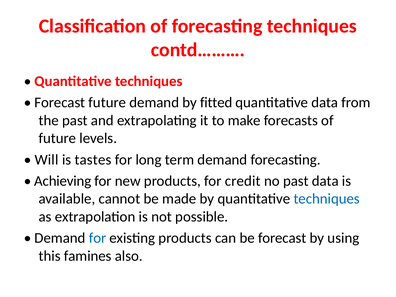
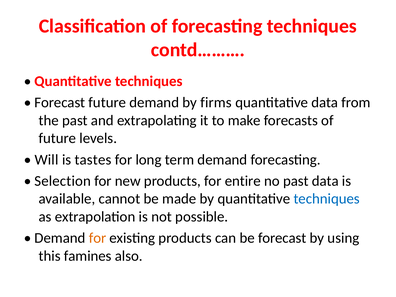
fitted: fitted -> firms (216, 103)
Achieving: Achieving -> Selection (63, 181)
credit: credit -> entire (243, 181)
for colour: blue -> orange (98, 238)
